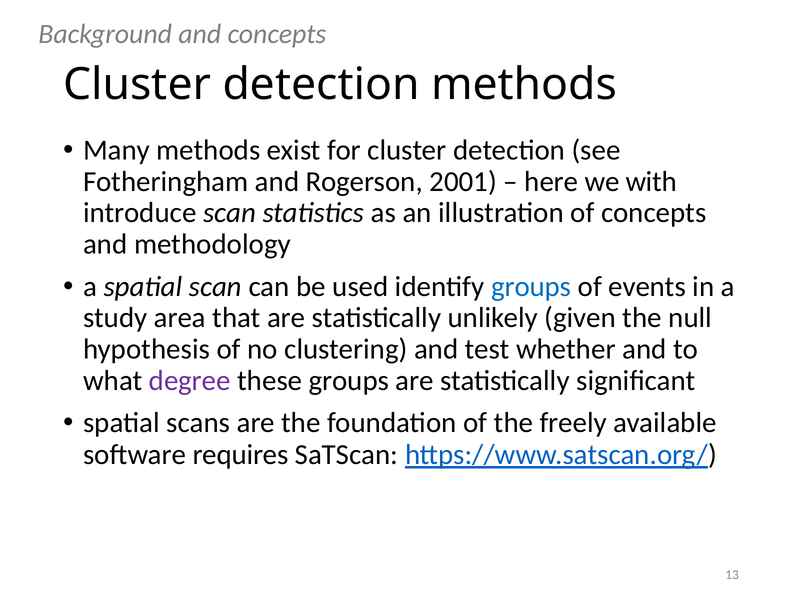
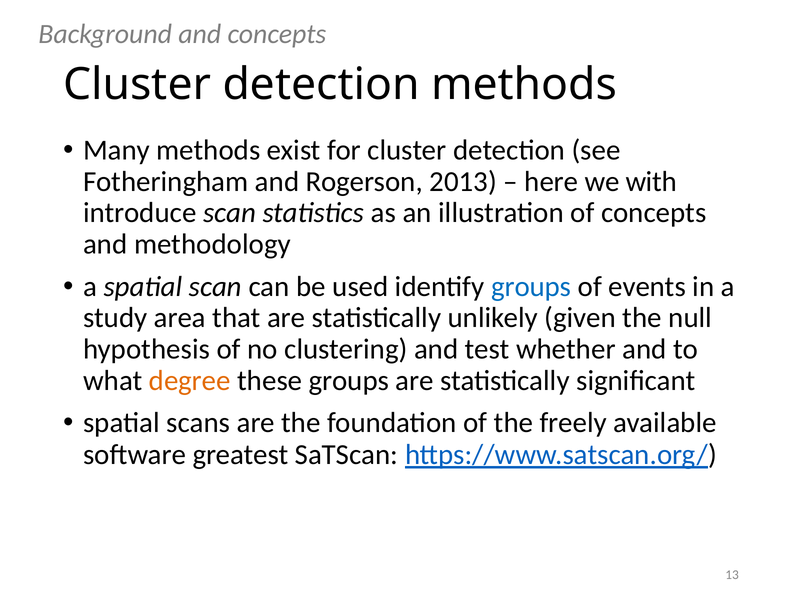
2001: 2001 -> 2013 (463, 181)
degree colour: purple -> orange (190, 380)
requires: requires -> greatest (240, 454)
